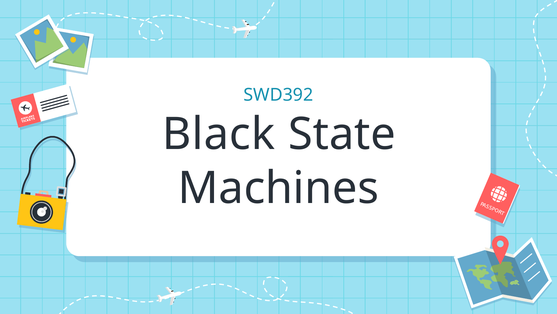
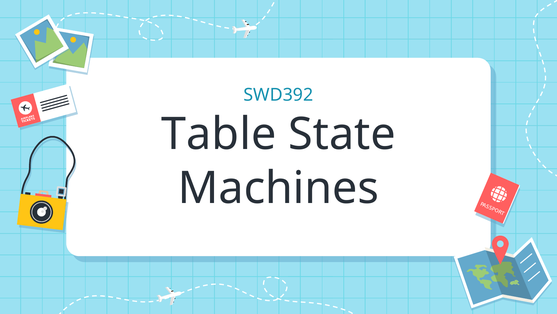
Black: Black -> Table (219, 134)
